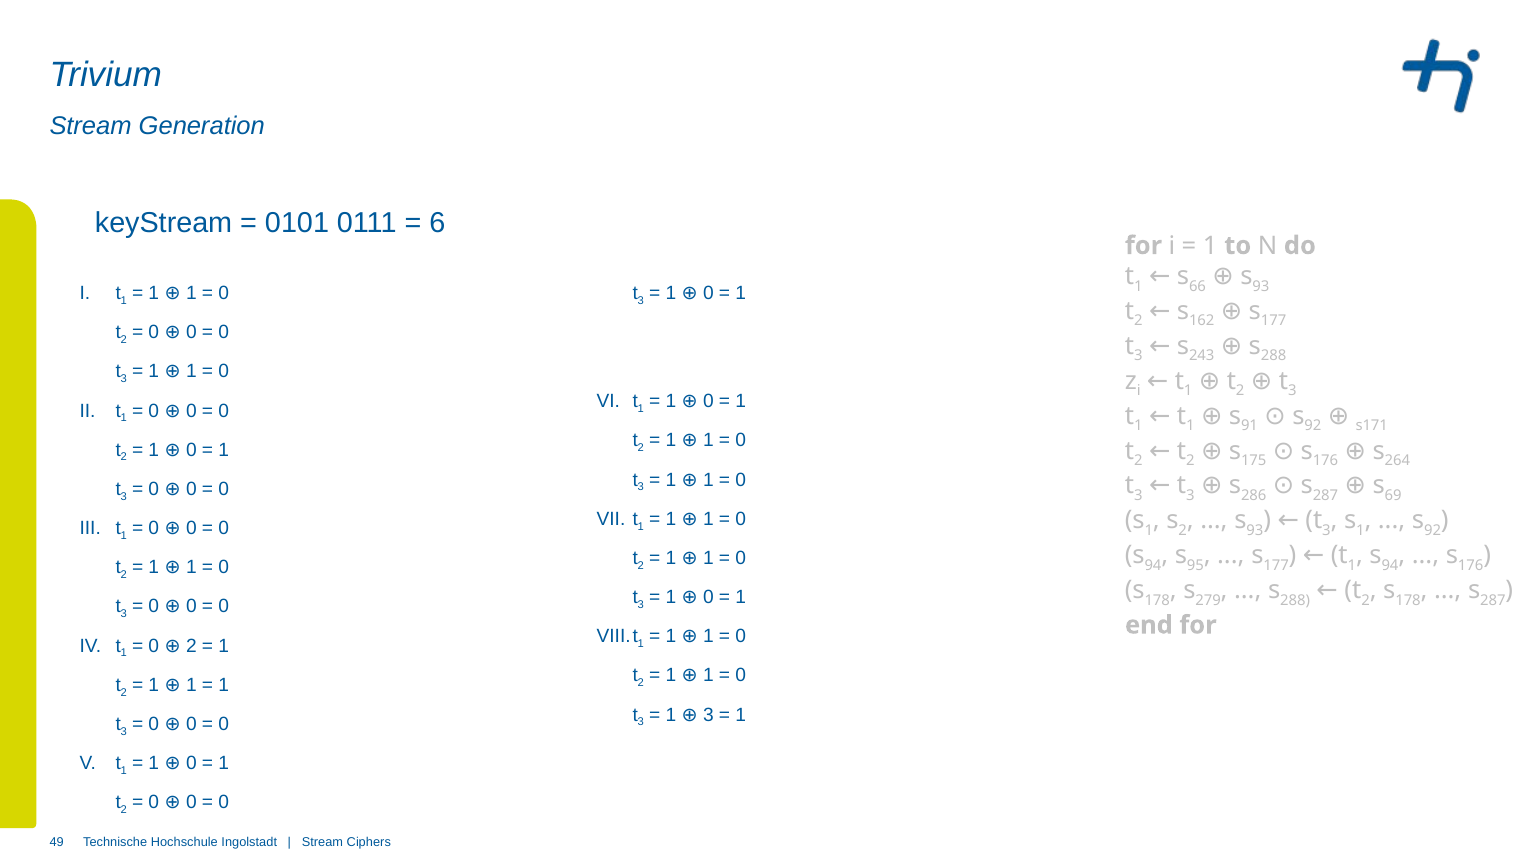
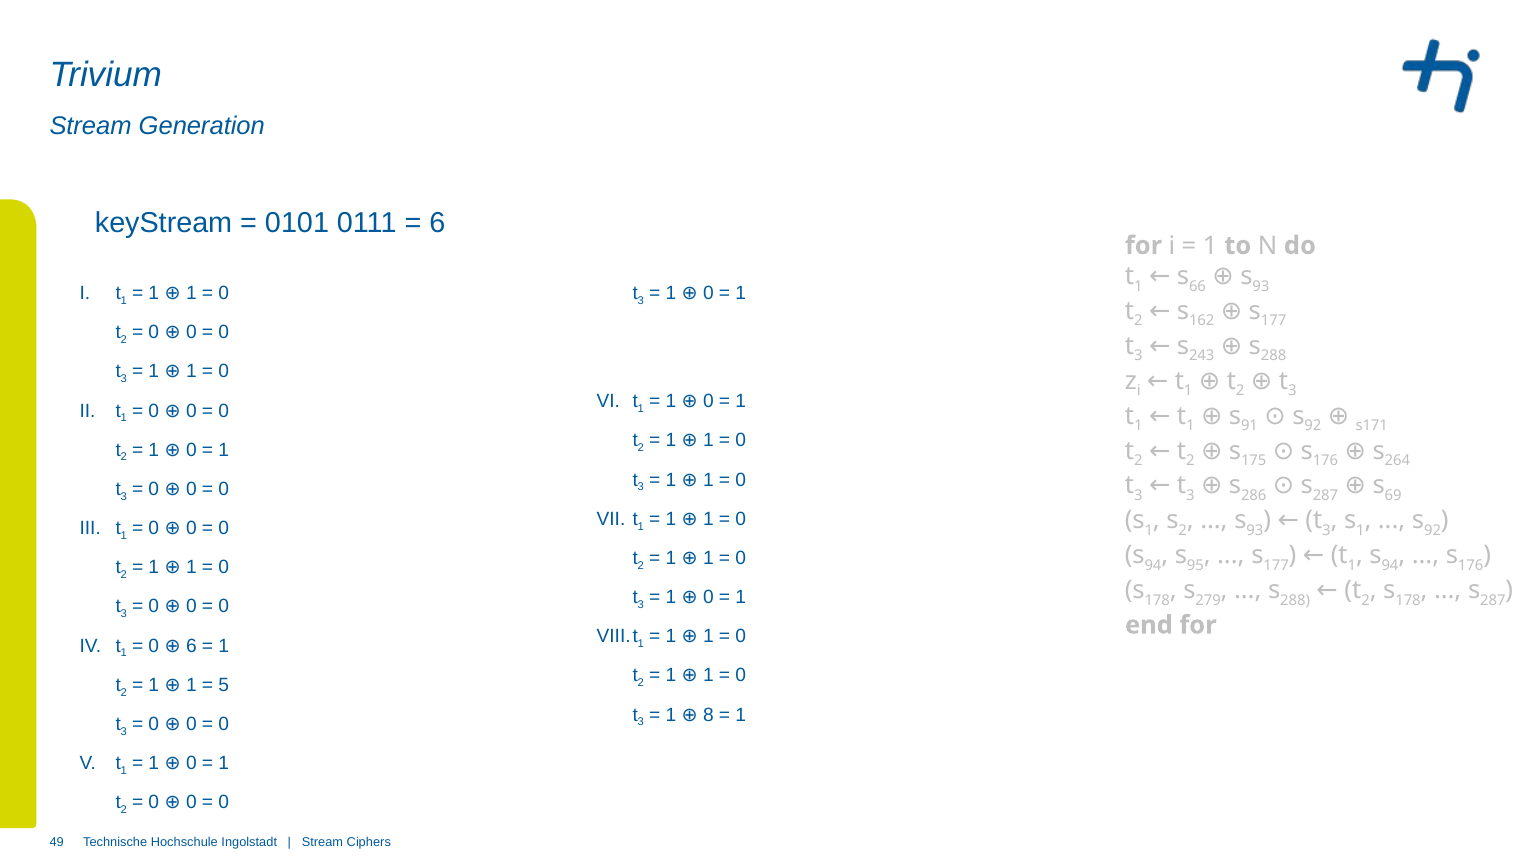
0 2: 2 -> 6 (191, 646)
1: 1 -> 5 (224, 685)
1 3: 3 -> 8 (708, 715)
